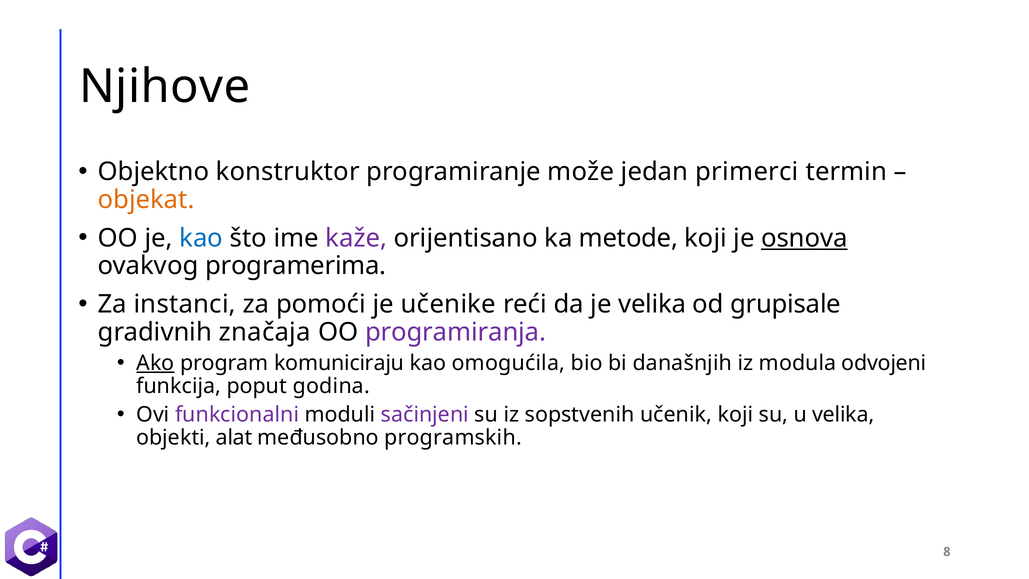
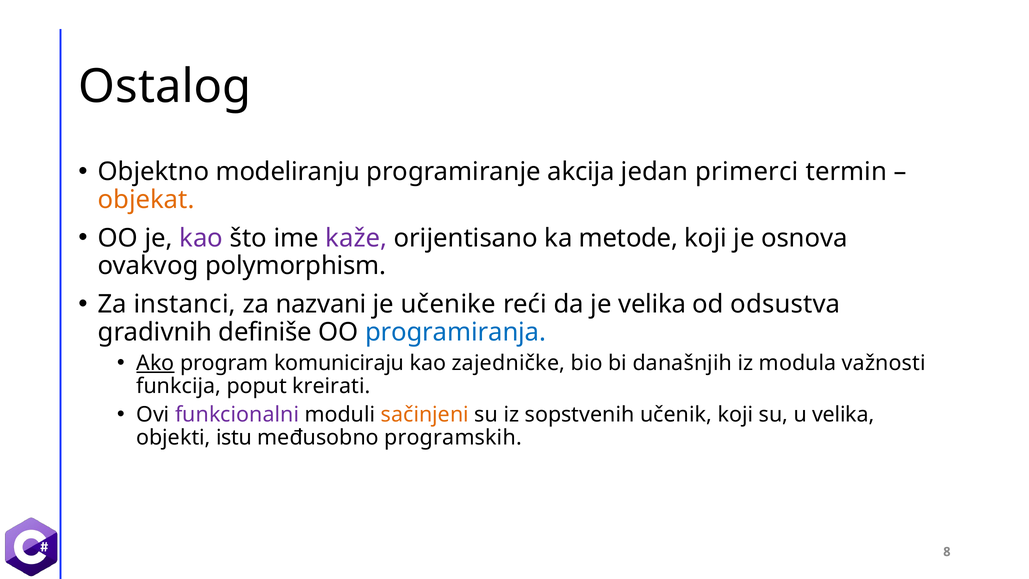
Njihove: Njihove -> Ostalog (165, 86)
konstruktor: konstruktor -> modeliranju (288, 172)
može: može -> akcija (581, 172)
kao colour: blue -> purple (201, 238)
osnova underline: present -> none (804, 238)
programerima: programerima -> polymorphism (296, 266)
pomoći: pomoći -> nazvani (321, 304)
grupisale: grupisale -> odsustva (785, 304)
značaja: značaja -> definiše (265, 332)
programiranja colour: purple -> blue (456, 332)
omogućila: omogućila -> zajedničke (508, 363)
odvojeni: odvojeni -> važnosti (884, 363)
godina: godina -> kreirati (331, 386)
sačinjeni colour: purple -> orange (425, 414)
alat: alat -> istu (234, 438)
